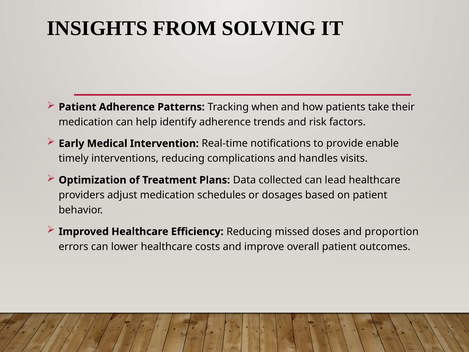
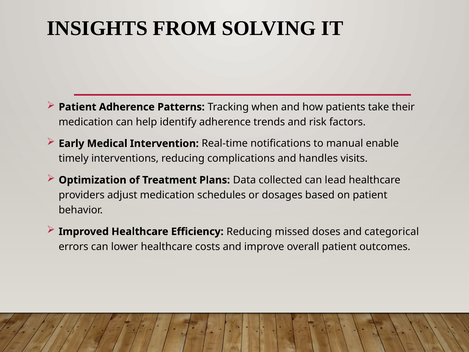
provide: provide -> manual (345, 143)
proportion: proportion -> categorical (392, 231)
